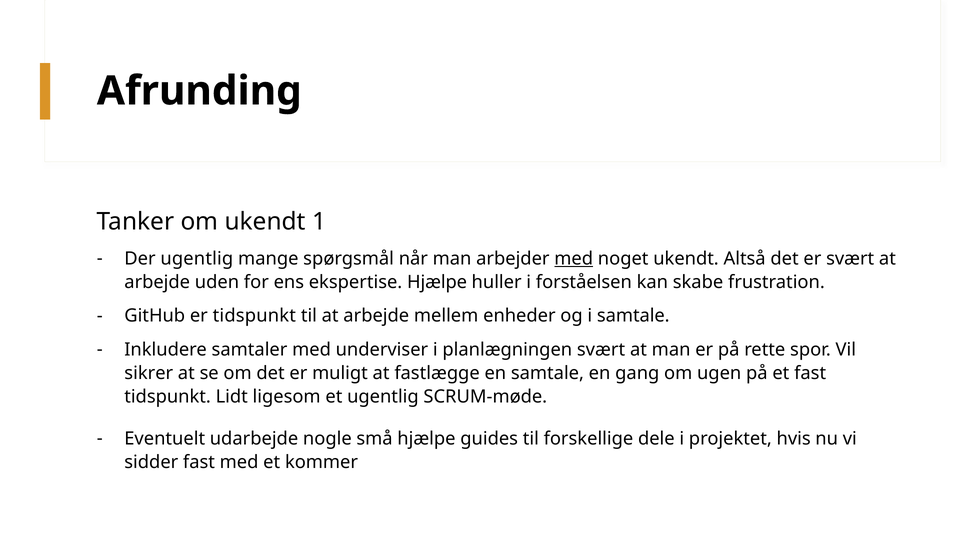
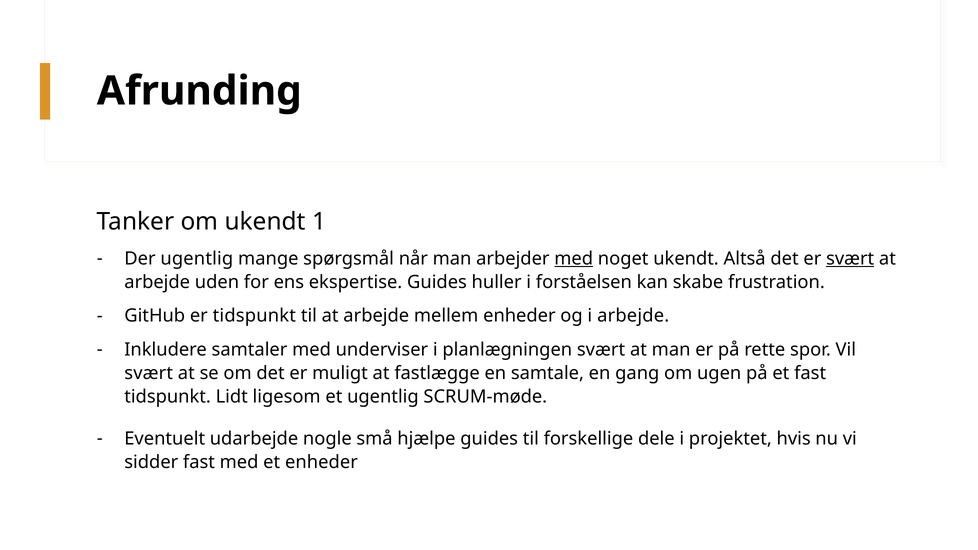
svært underline: none -> present (850, 259)
ekspertise Hjælpe: Hjælpe -> Guides (437, 282)
i samtale: samtale -> arbejde (633, 316)
sikrer: sikrer -> svært (149, 373)
et kommer: kommer -> enheder (321, 462)
